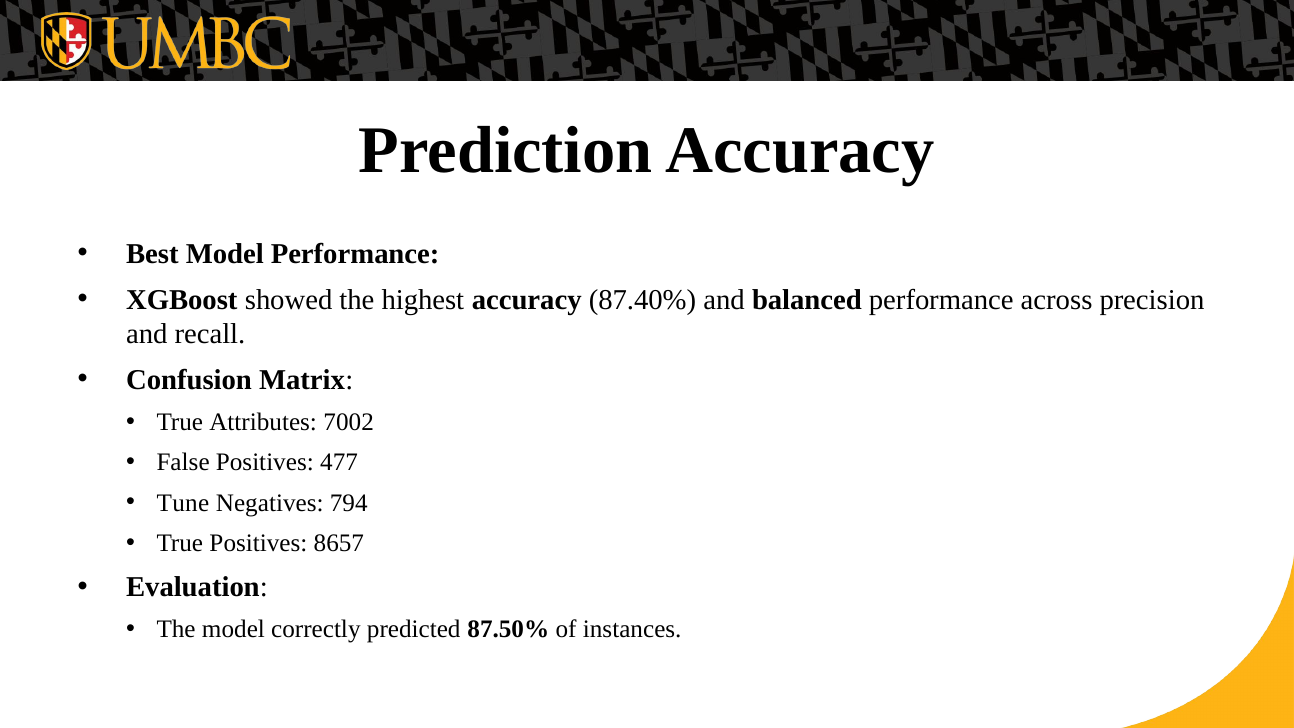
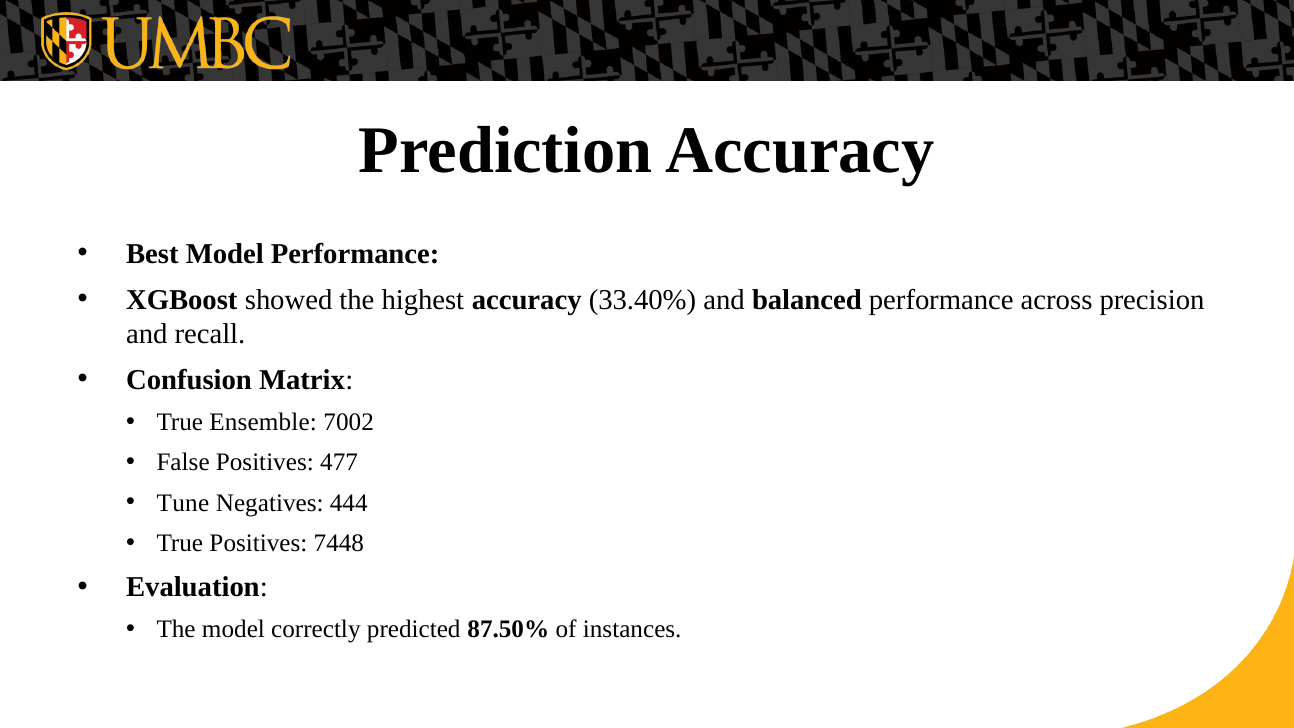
87.40%: 87.40% -> 33.40% (643, 300)
Attributes: Attributes -> Ensemble (263, 422)
794: 794 -> 444 (349, 503)
8657: 8657 -> 7448 (339, 543)
